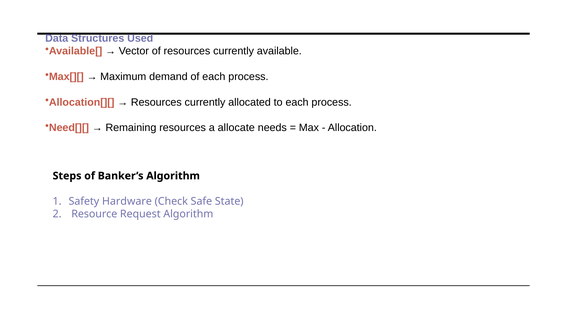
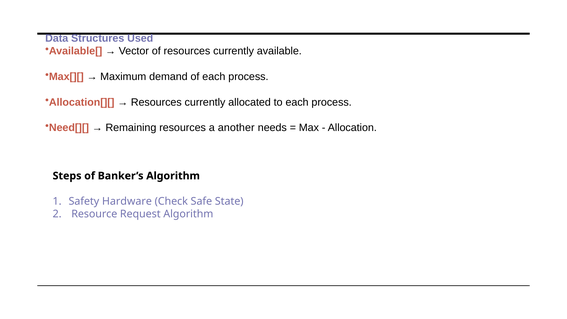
allocate: allocate -> another (236, 128)
